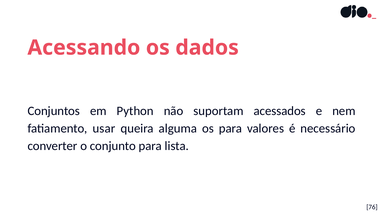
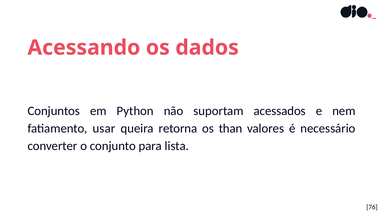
alguma: alguma -> retorna (178, 129)
os para: para -> than (231, 129)
